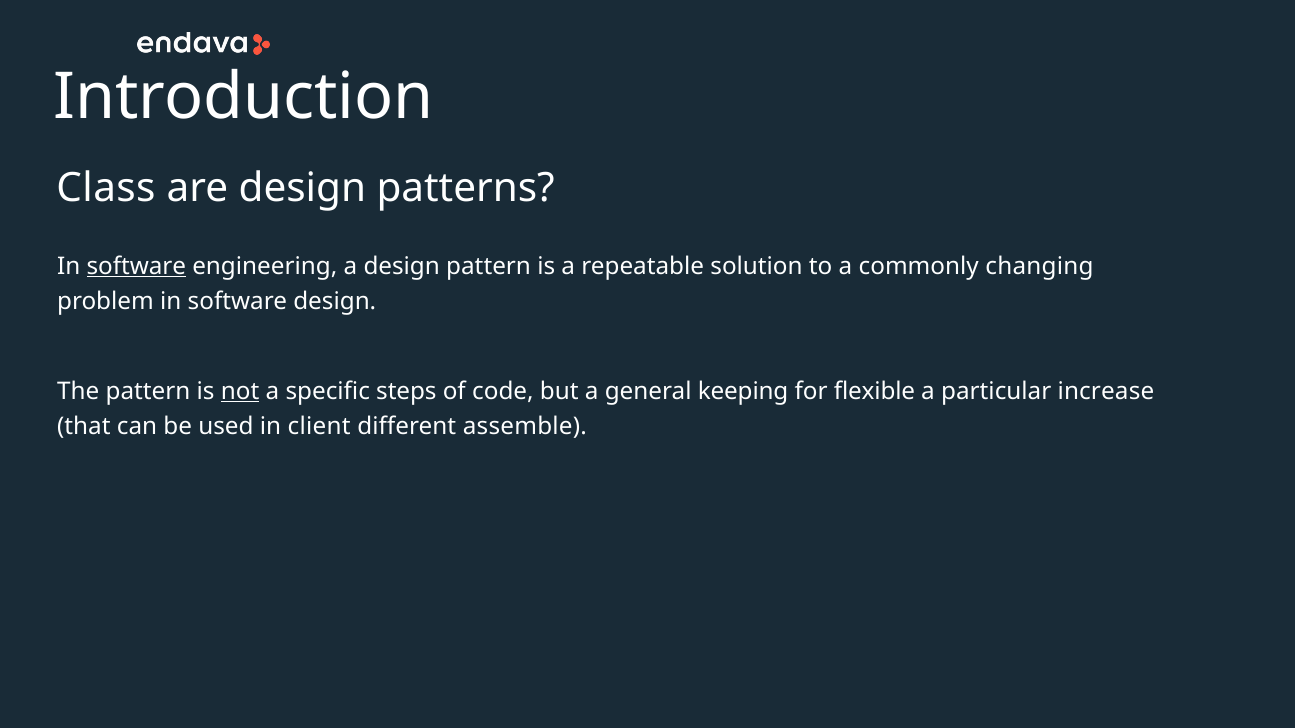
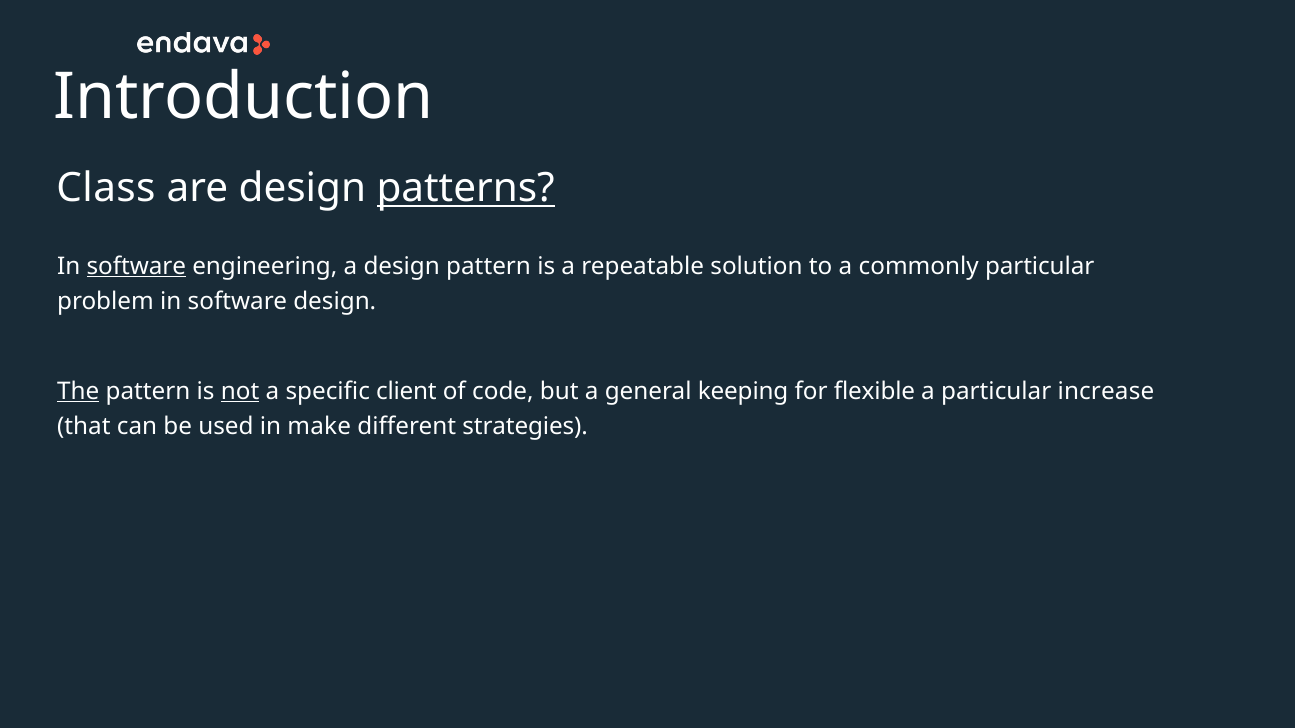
patterns underline: none -> present (466, 189)
commonly changing: changing -> particular (1040, 266)
The underline: none -> present (78, 391)
steps: steps -> client (406, 391)
client: client -> make (319, 426)
assemble: assemble -> strategies (525, 426)
